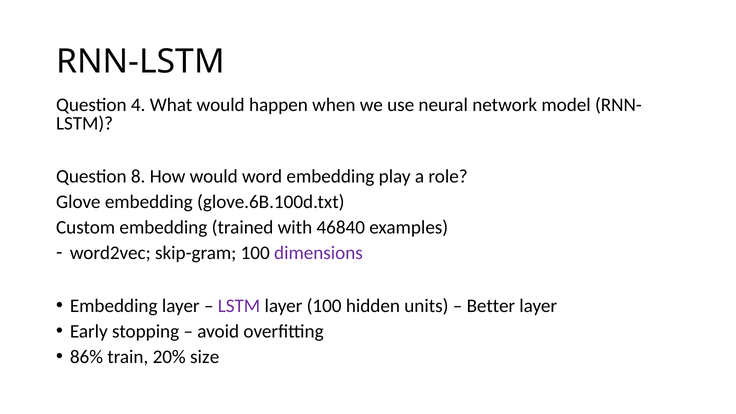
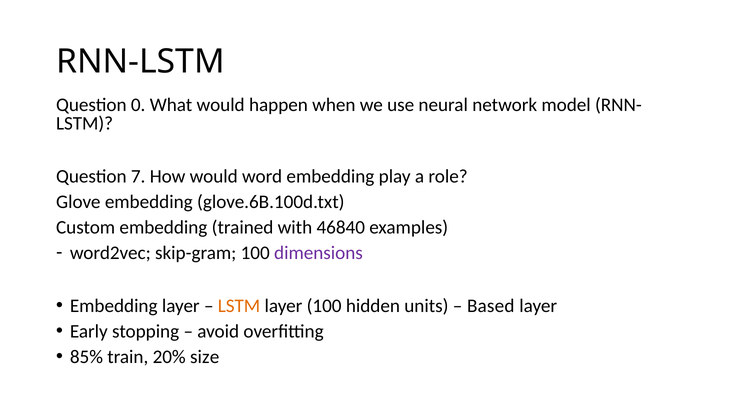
4: 4 -> 0 (138, 105)
8: 8 -> 7 (138, 176)
LSTM colour: purple -> orange (239, 306)
Better: Better -> Based (491, 306)
86%: 86% -> 85% (86, 357)
